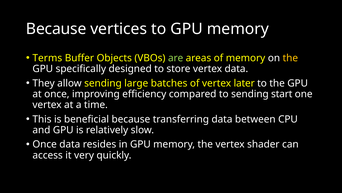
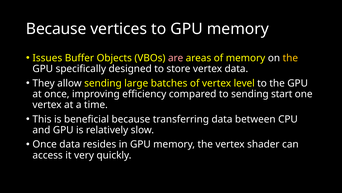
Terms: Terms -> Issues (47, 58)
are colour: light green -> pink (176, 58)
later: later -> level (244, 83)
